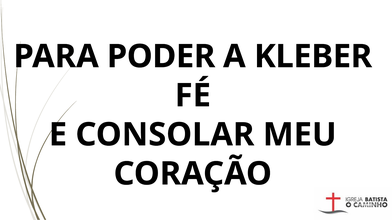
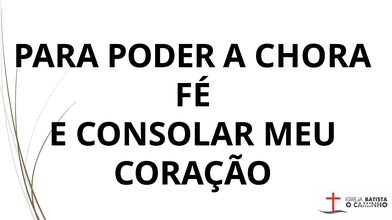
KLEBER: KLEBER -> CHORA (313, 57)
